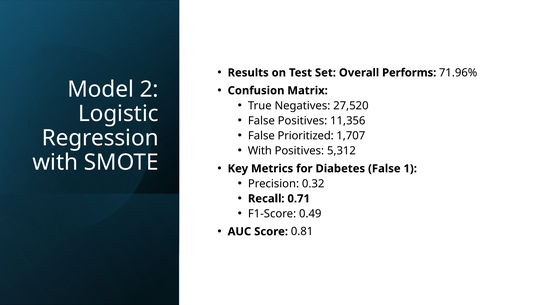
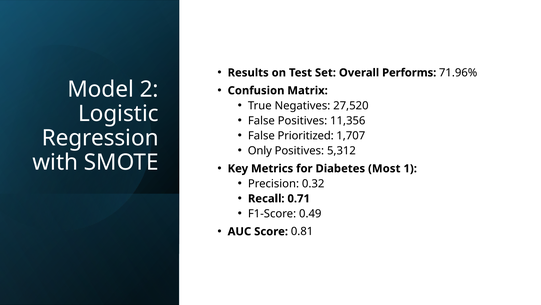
With: With -> Only (260, 150)
Diabetes False: False -> Most (384, 168)
